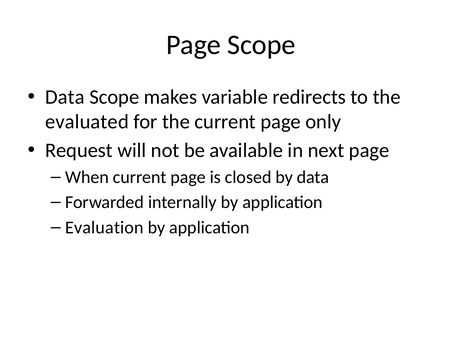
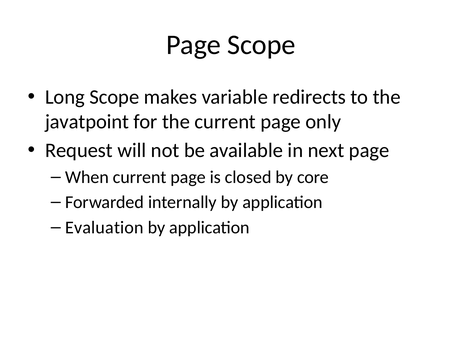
Data: Data -> Long (65, 97)
evaluated: evaluated -> javatpoint (87, 122)
by data: data -> core (313, 177)
